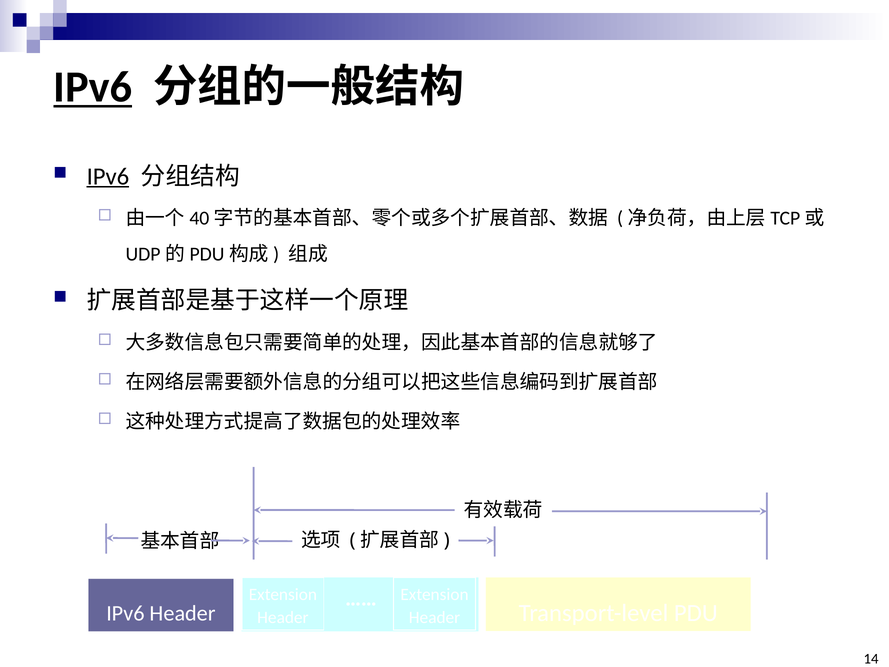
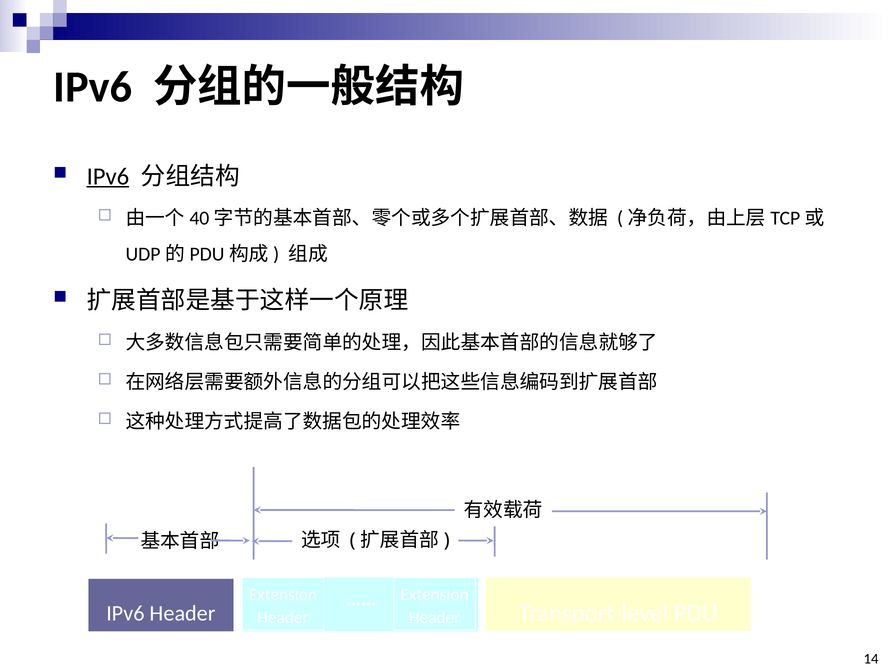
IPv6 underline: present -> none (93, 87)
